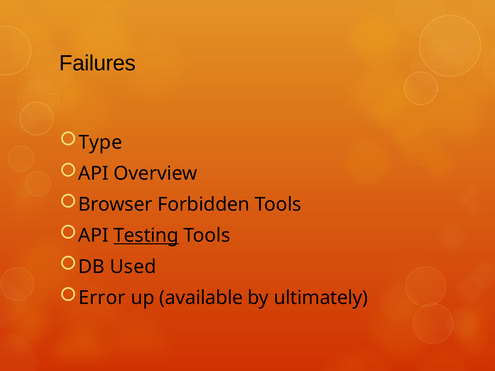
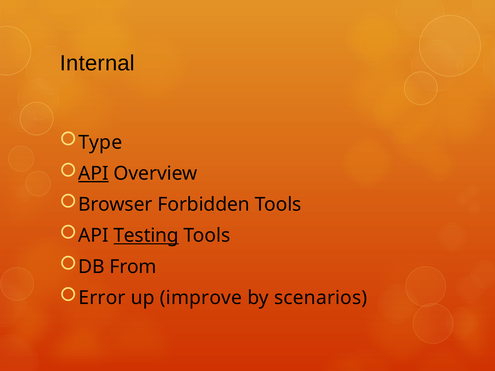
Failures: Failures -> Internal (97, 63)
API underline: none -> present (93, 174)
Used: Used -> From (133, 267)
available: available -> improve (201, 298)
ultimately: ultimately -> scenarios (321, 298)
